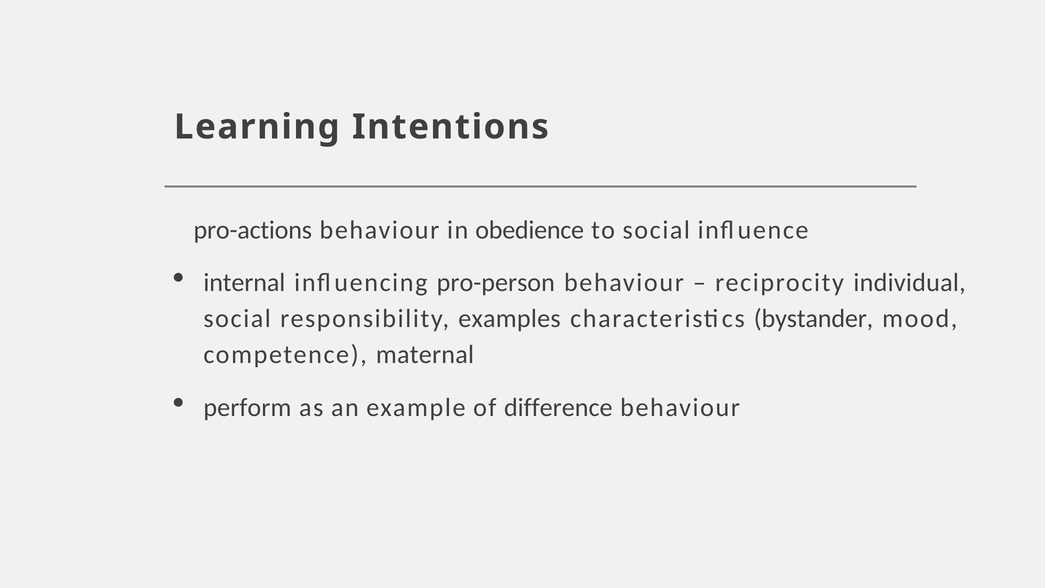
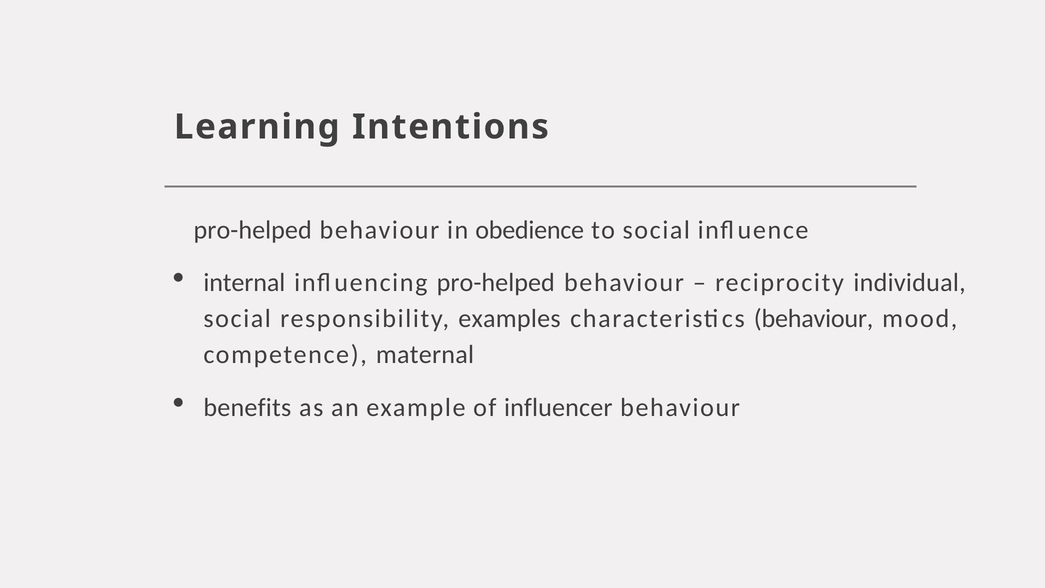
pro-actions: pro-actions -> pro-helped (253, 230)
influencing pro-person: pro-person -> pro-helped (496, 283)
characteristics bystander: bystander -> behaviour (814, 319)
perform: perform -> benefits (247, 407)
difference: difference -> influencer (558, 407)
